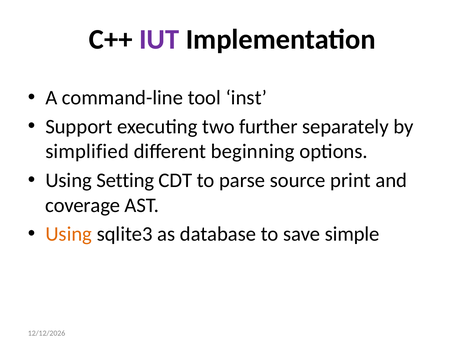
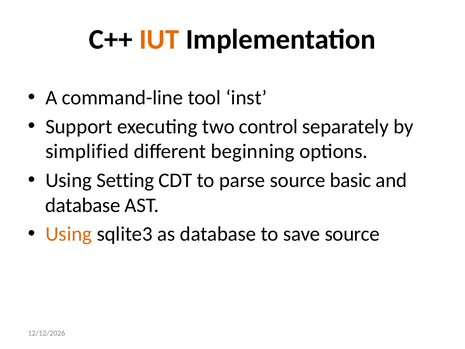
IUT colour: purple -> orange (159, 39)
further: further -> control (268, 126)
print: print -> basic (351, 180)
coverage: coverage -> database (83, 205)
save simple: simple -> source (352, 234)
